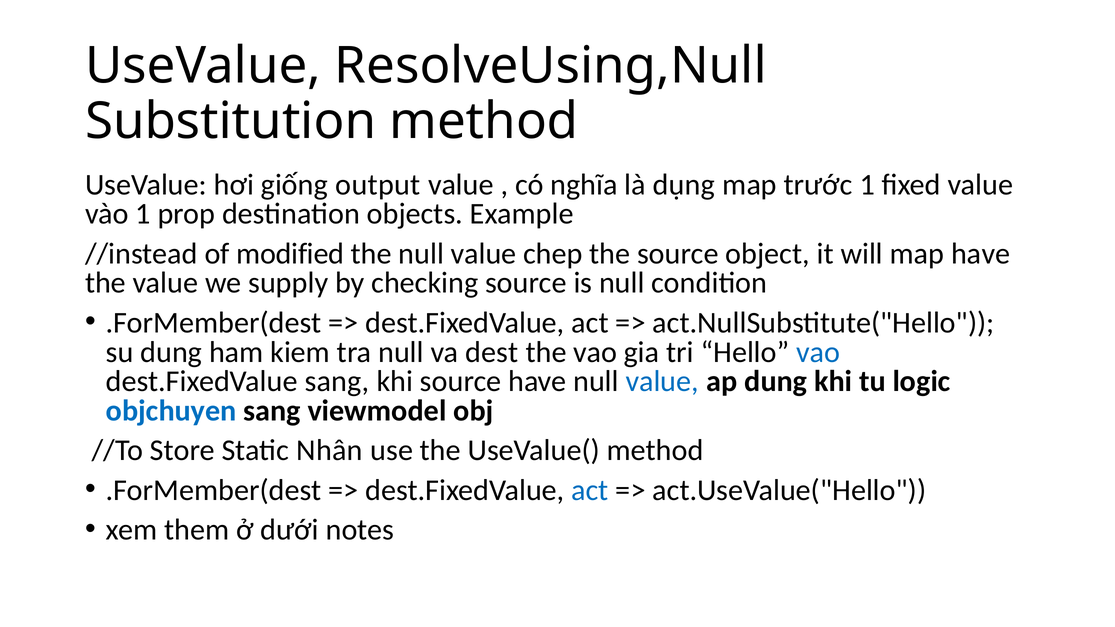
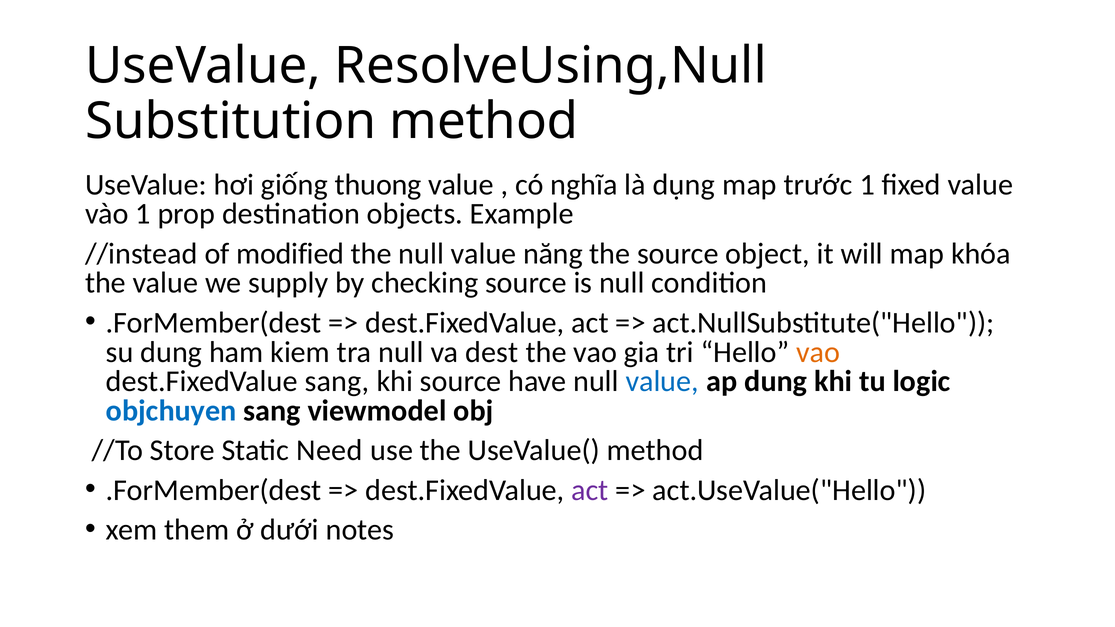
output: output -> thuong (378, 185)
chep: chep -> năng (553, 254)
map have: have -> khóa (981, 254)
vao colour: blue -> orange (818, 352)
Nhân: Nhân -> Need (329, 451)
act colour: blue -> purple (590, 490)
